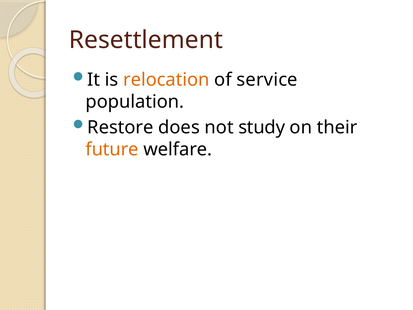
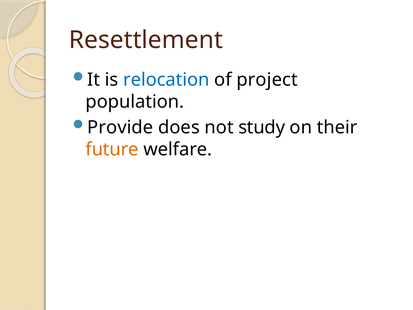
relocation colour: orange -> blue (166, 80)
service: service -> project (267, 80)
Restore: Restore -> Provide (120, 127)
